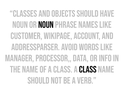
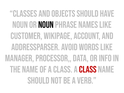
class colour: black -> red (88, 69)
